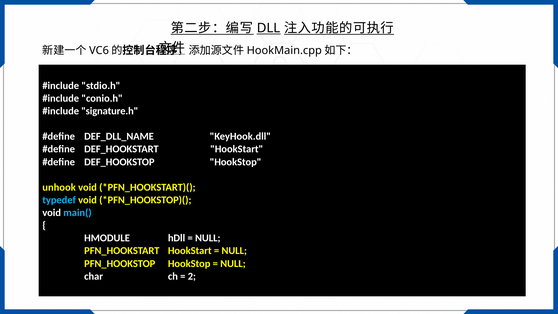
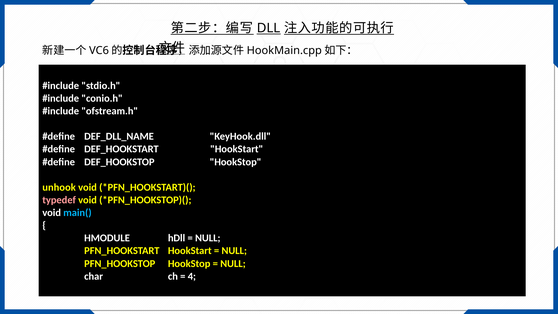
signature.h: signature.h -> ofstream.h (110, 111)
typedef colour: light blue -> pink (59, 200)
2: 2 -> 4 (192, 276)
